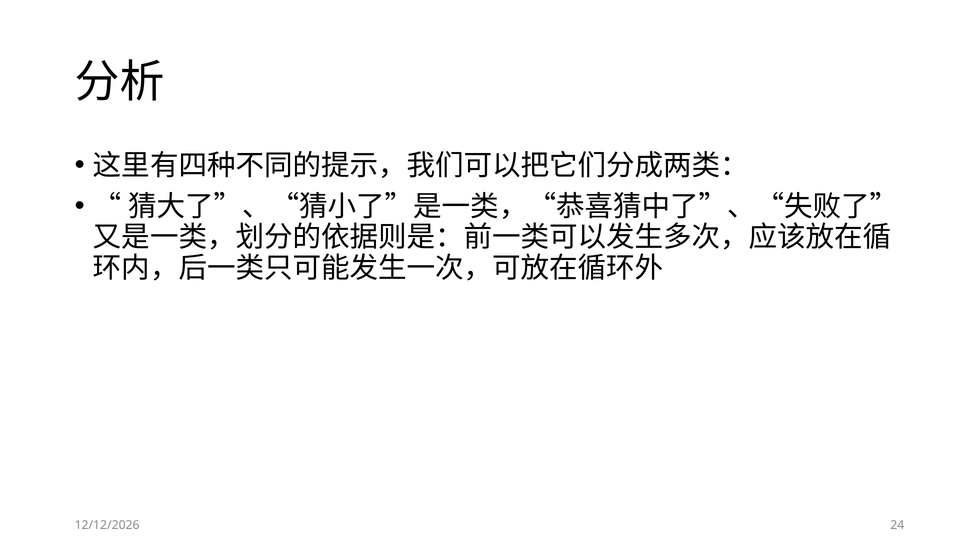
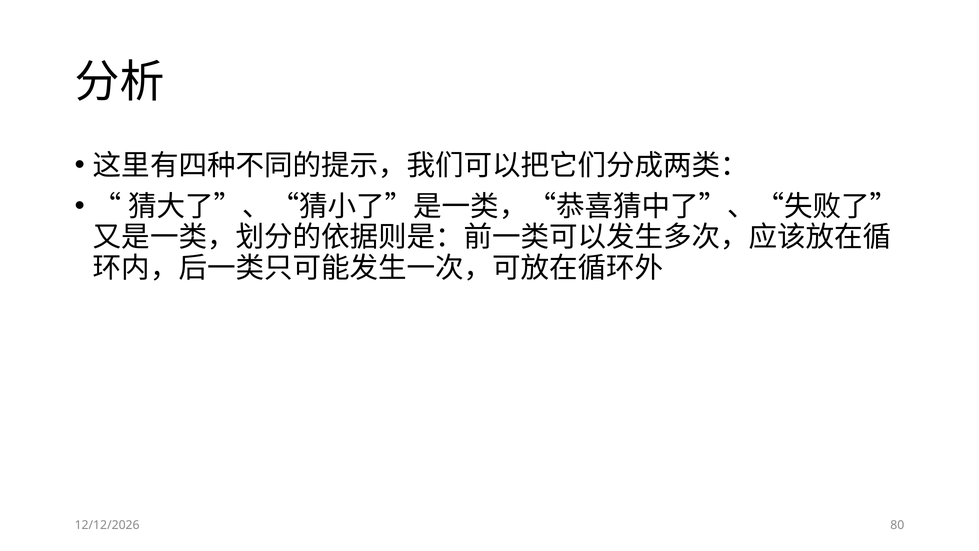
24: 24 -> 80 (897, 525)
